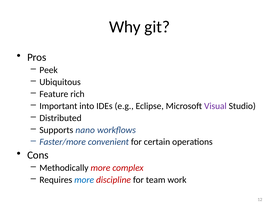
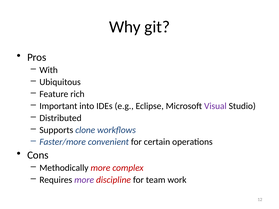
Peek: Peek -> With (49, 70)
nano: nano -> clone (85, 130)
more colour: blue -> purple (84, 180)
